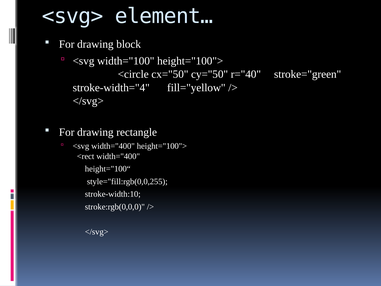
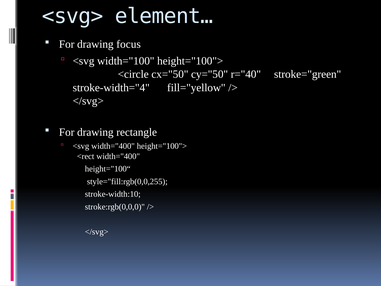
block: block -> focus (129, 44)
